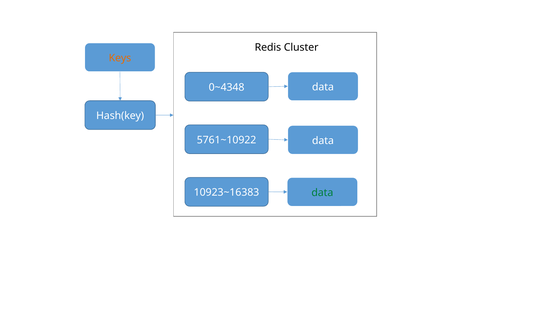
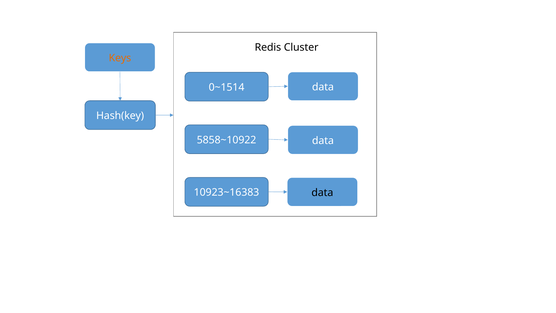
0~4348: 0~4348 -> 0~1514 (227, 87)
5761~10922: 5761~10922 -> 5858~10922 (227, 140)
data colour: green -> black (322, 192)
